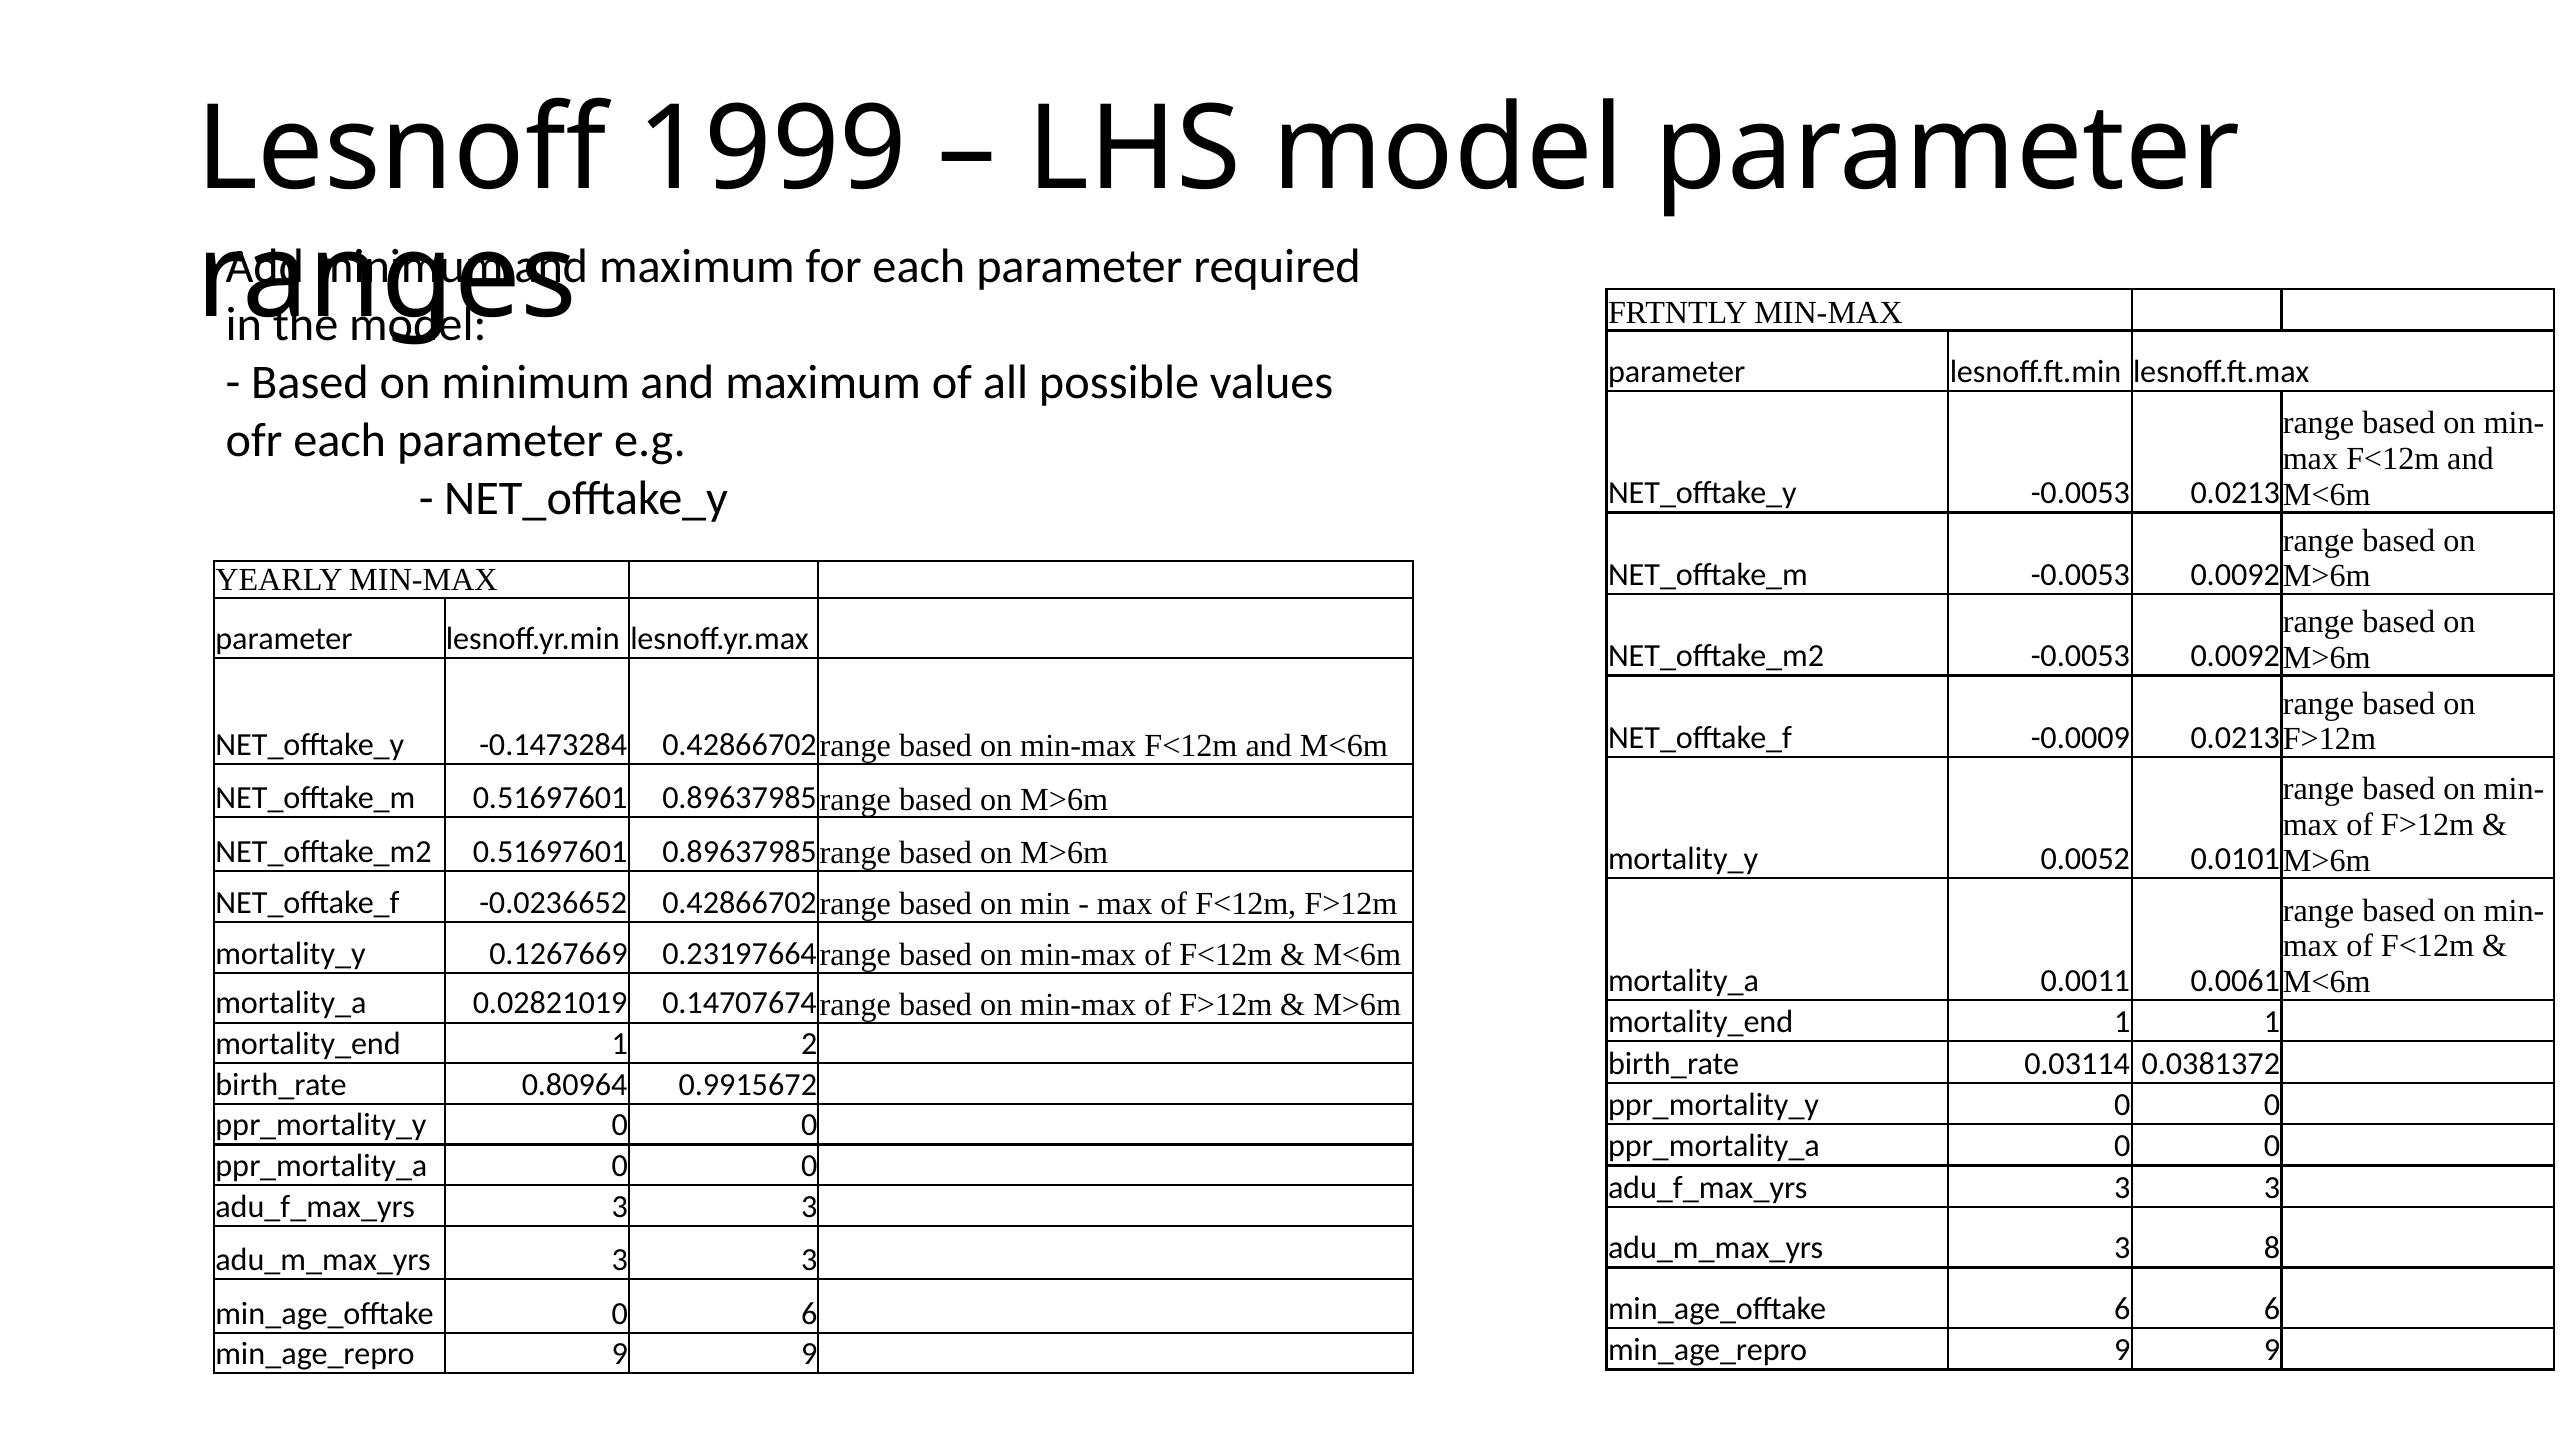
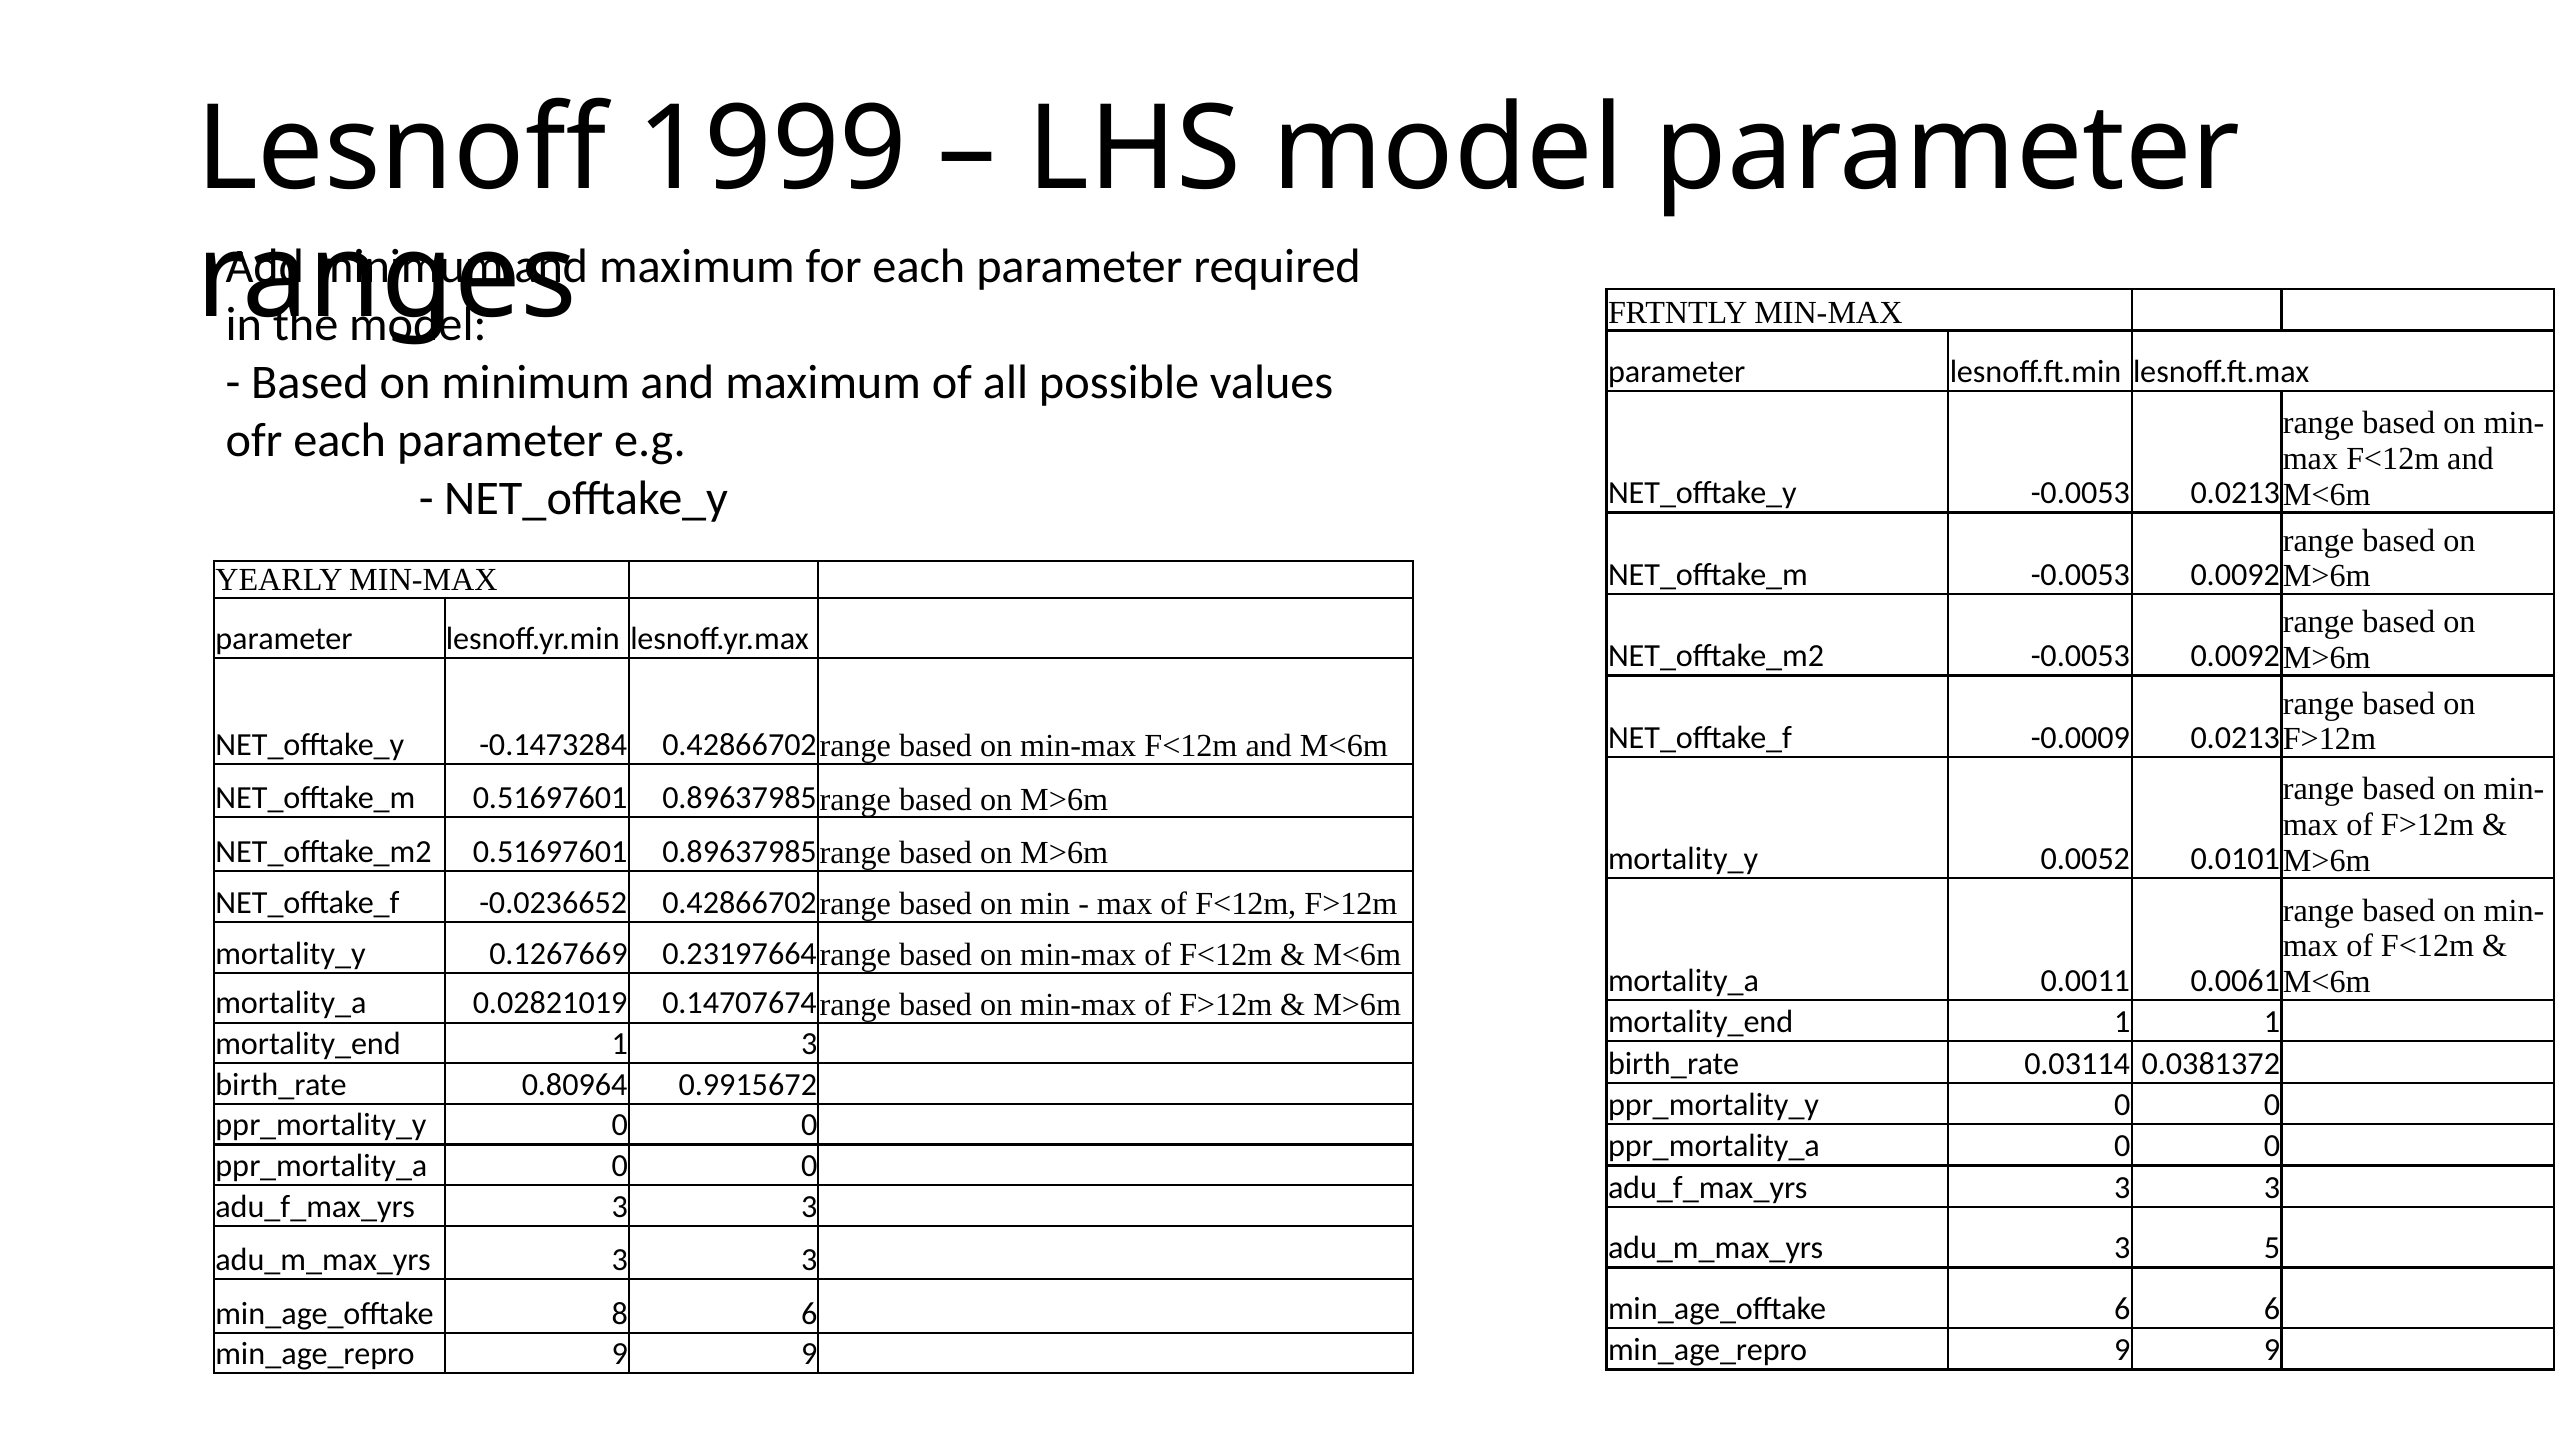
1 2: 2 -> 3 (809, 1044)
8: 8 -> 5 (2272, 1248)
0: 0 -> 8 (620, 1313)
